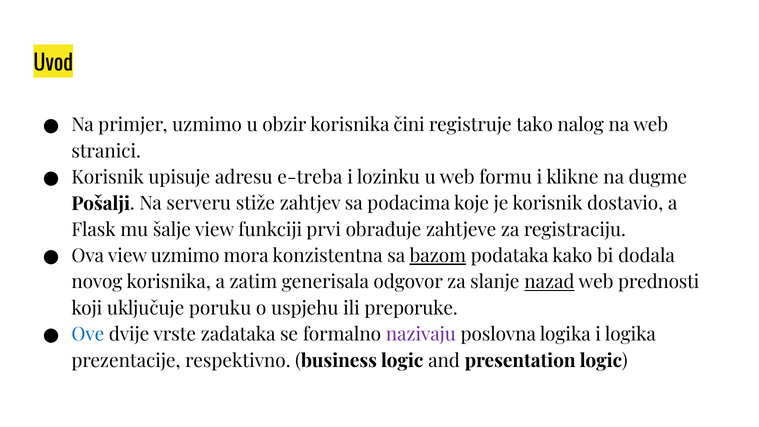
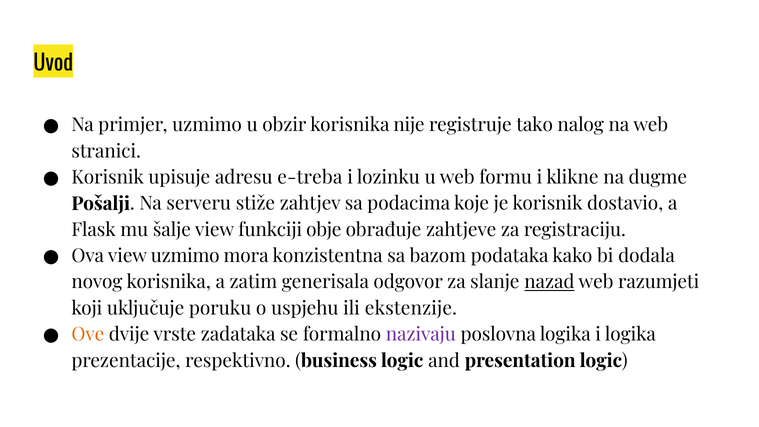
čini: čini -> nije (409, 125)
prvi: prvi -> obje (324, 230)
bazom underline: present -> none (438, 256)
prednosti: prednosti -> razumjeti (659, 282)
preporuke: preporuke -> ekstenzije (411, 308)
Ove colour: blue -> orange (88, 335)
